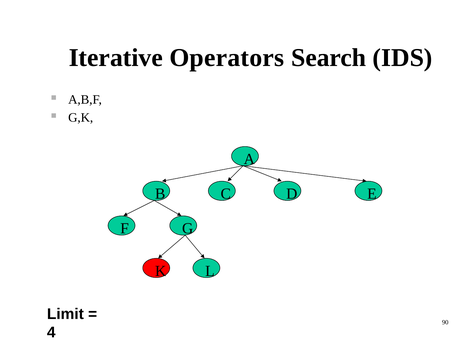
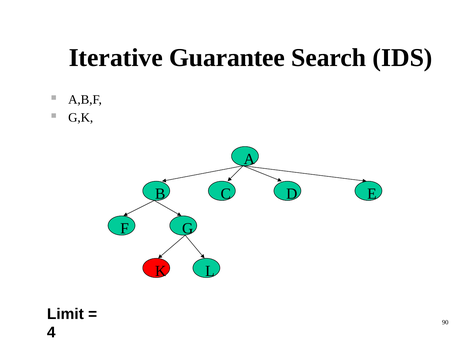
Operators: Operators -> Guarantee (227, 58)
